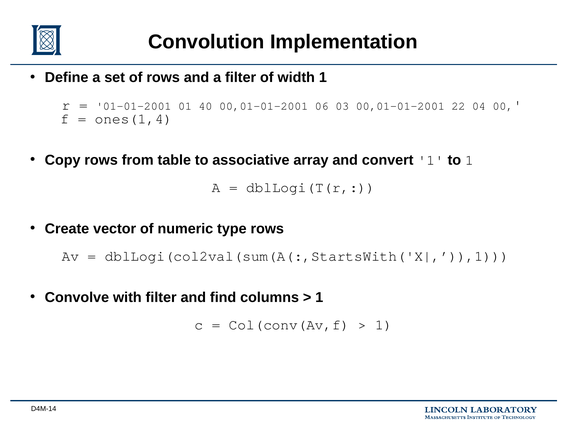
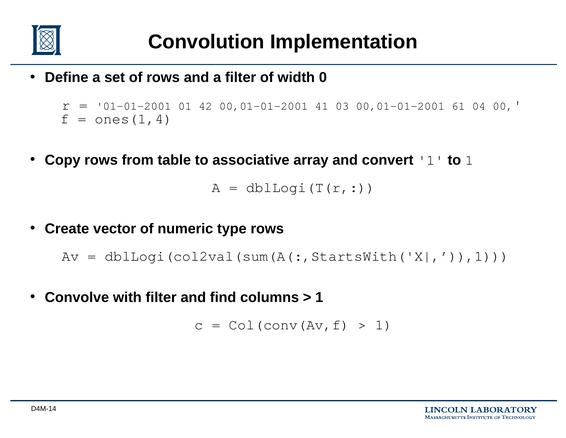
width 1: 1 -> 0 (323, 77)
40: 40 -> 42 (205, 106)
06: 06 -> 41 (322, 106)
22: 22 -> 61 (458, 106)
